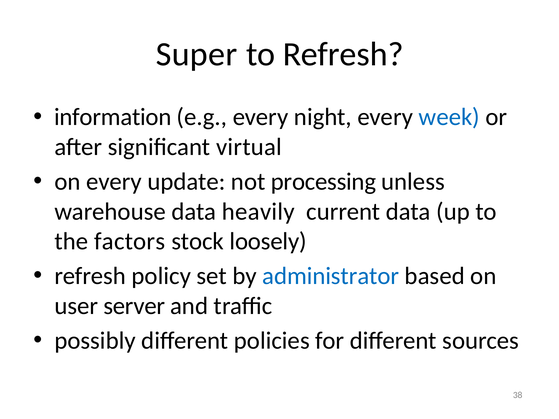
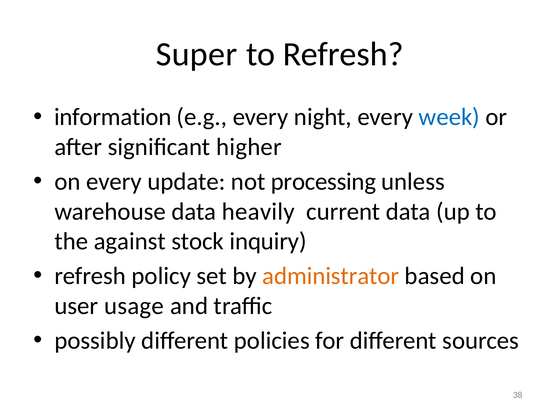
virtual: virtual -> higher (249, 147)
factors: factors -> against (130, 241)
loosely: loosely -> inquiry (268, 241)
administrator colour: blue -> orange (331, 276)
server: server -> usage (134, 306)
